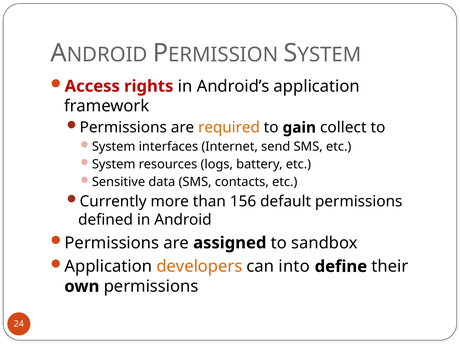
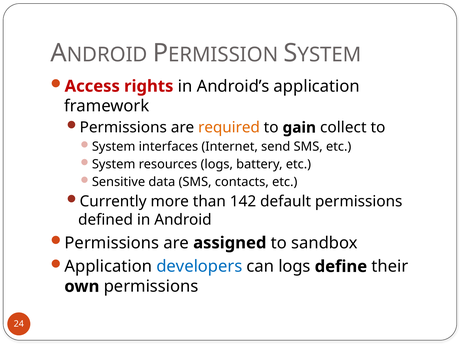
156: 156 -> 142 (243, 202)
developers colour: orange -> blue (199, 266)
can into: into -> logs (294, 266)
